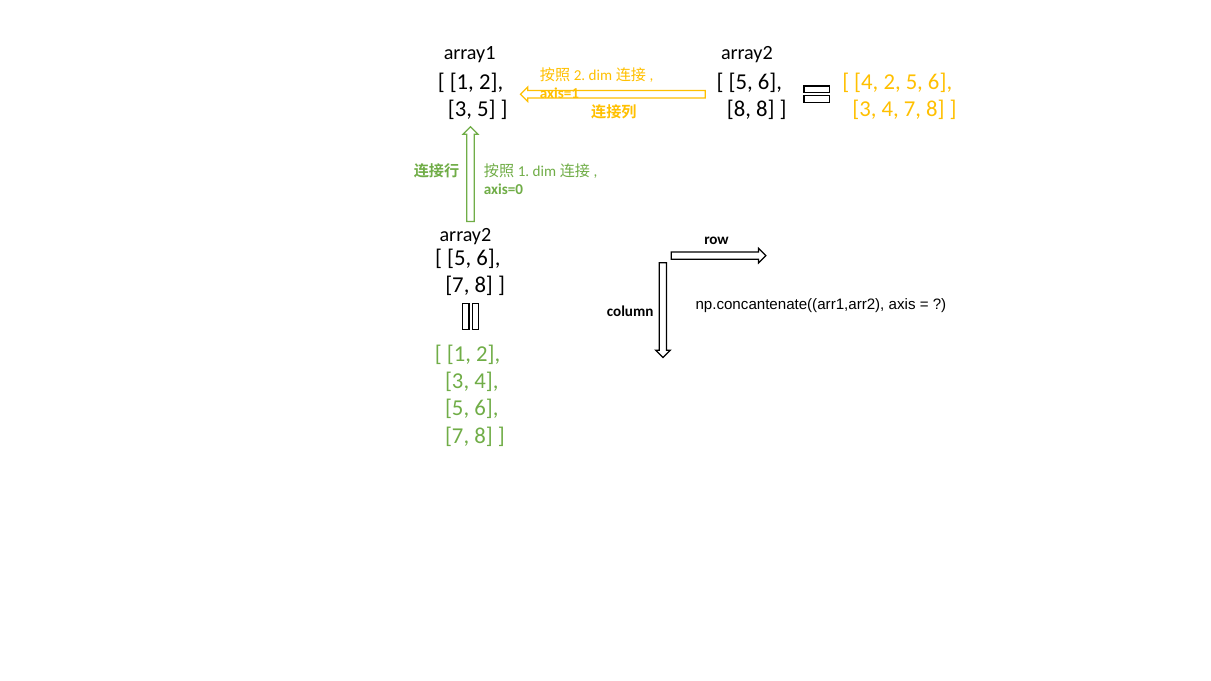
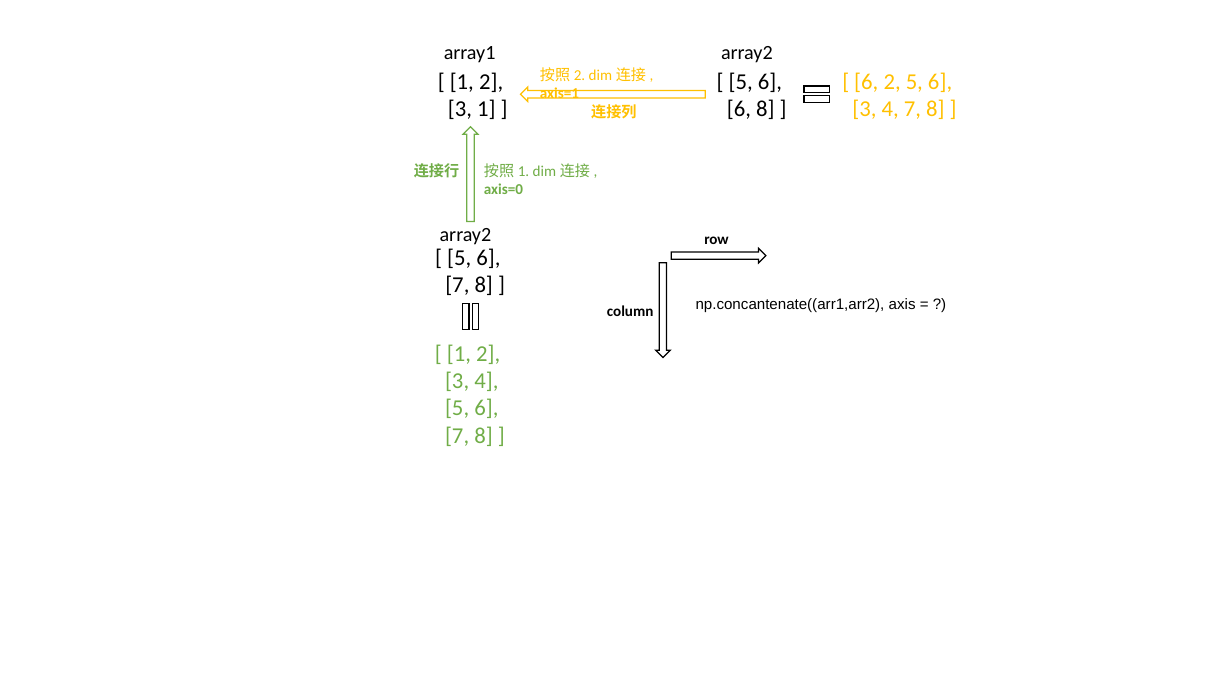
4: 4 -> 6 (866, 82)
3 5: 5 -> 1 (486, 109)
8: 8 -> 6 (739, 109)
